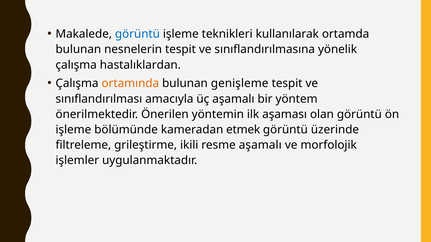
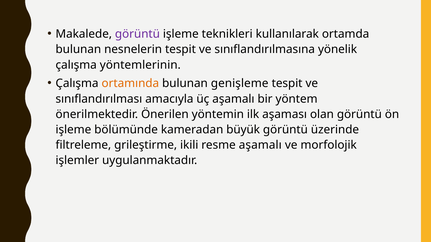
görüntü colour: blue -> purple (137, 34)
hastalıklardan: hastalıklardan -> yöntemlerinin (140, 65)
etmek: etmek -> büyük (243, 130)
